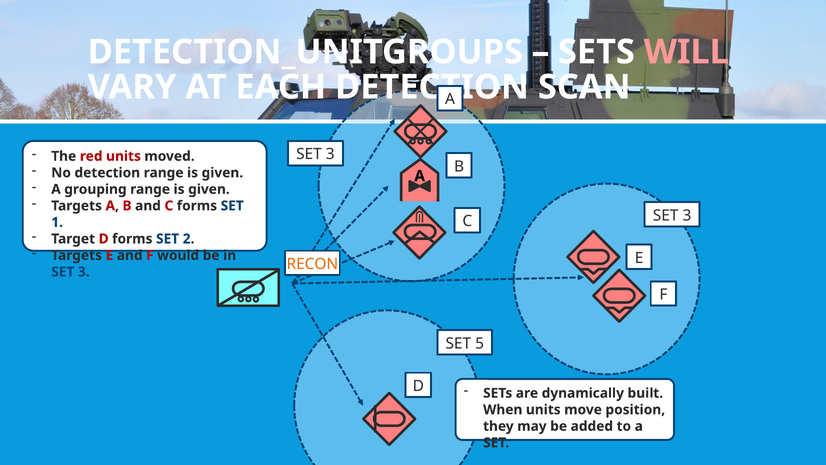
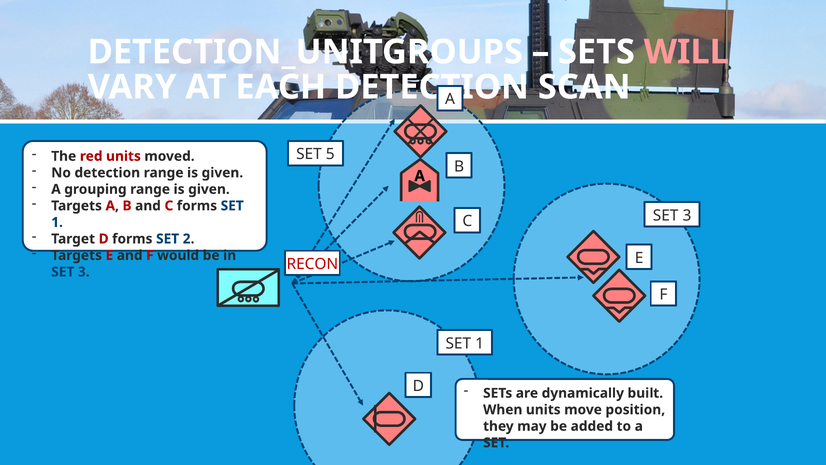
3: 3 -> 5 (330, 154)
RECON colour: orange -> red (312, 264)
5: 5 -> 1 (480, 343)
